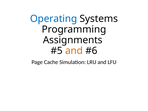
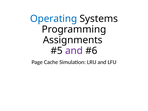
and colour: orange -> purple (74, 51)
